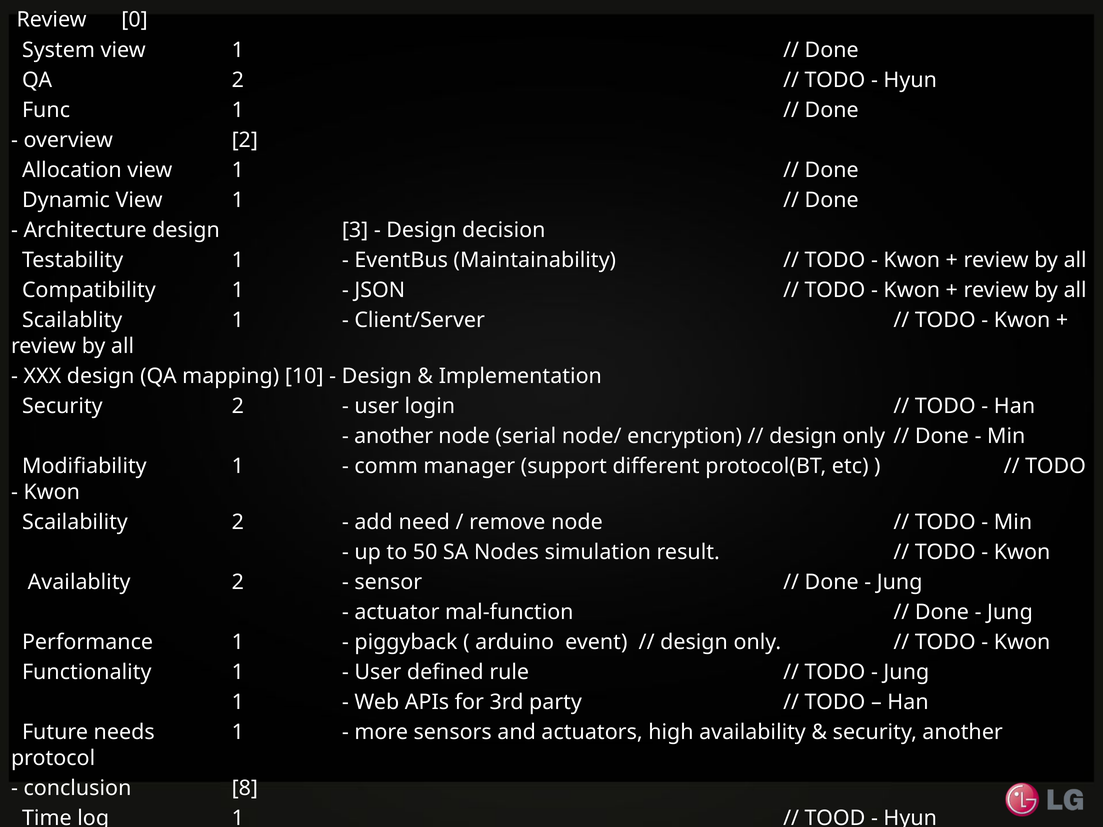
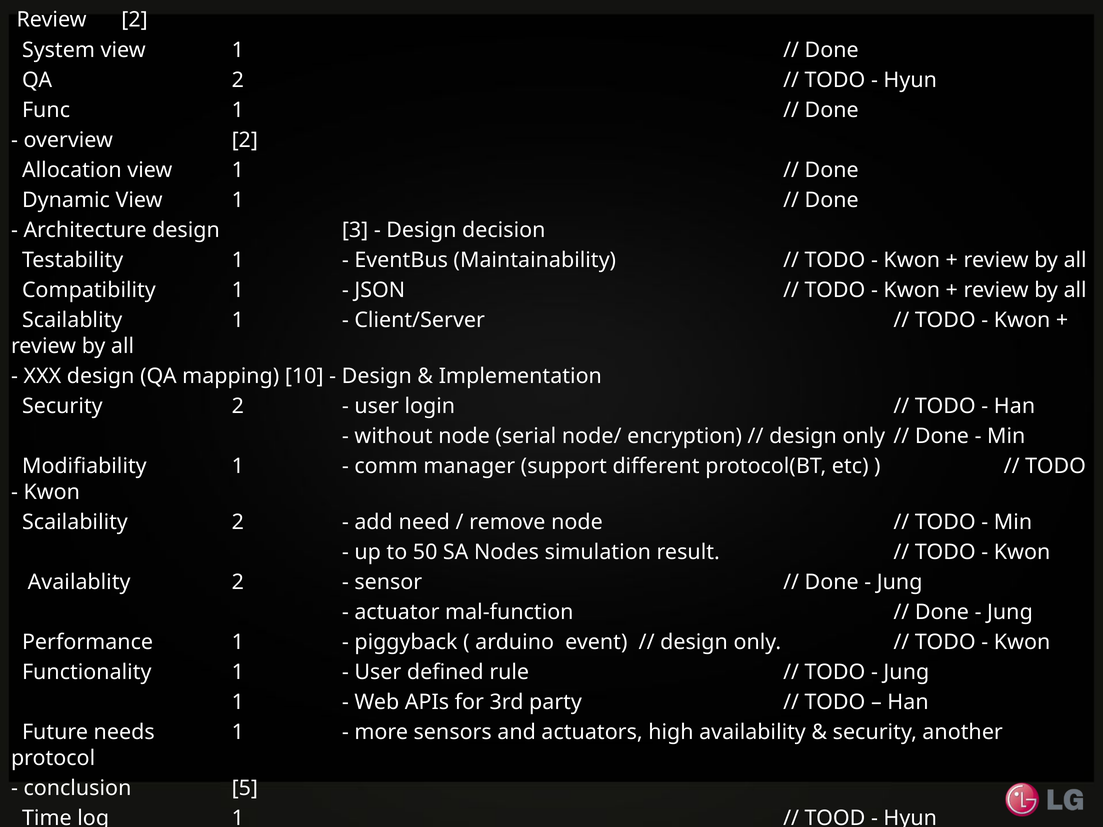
Review 0: 0 -> 2 (135, 20)
another: another -> without (393, 436)
8: 8 -> 5 (245, 788)
